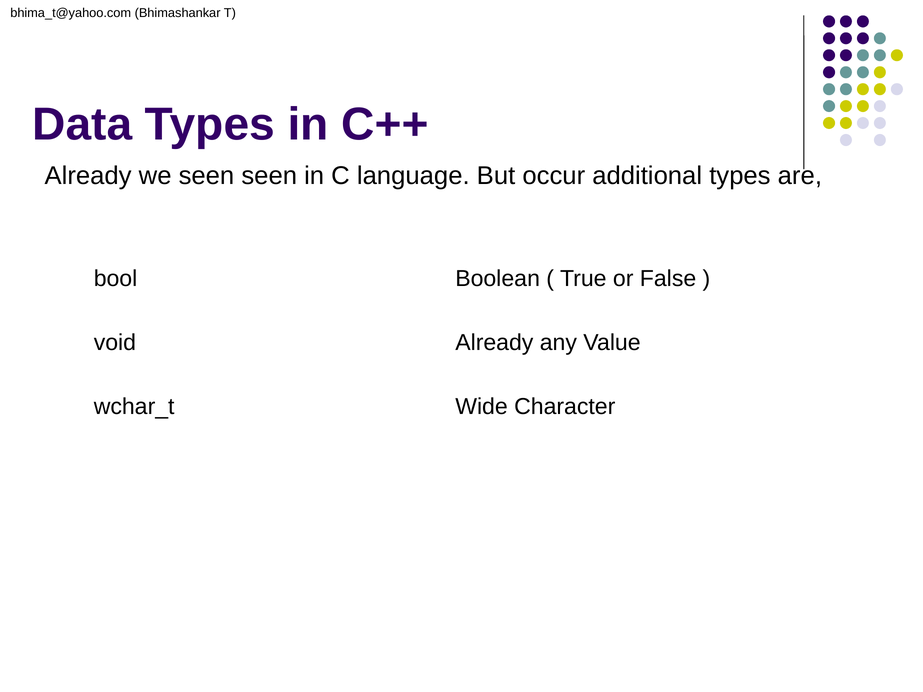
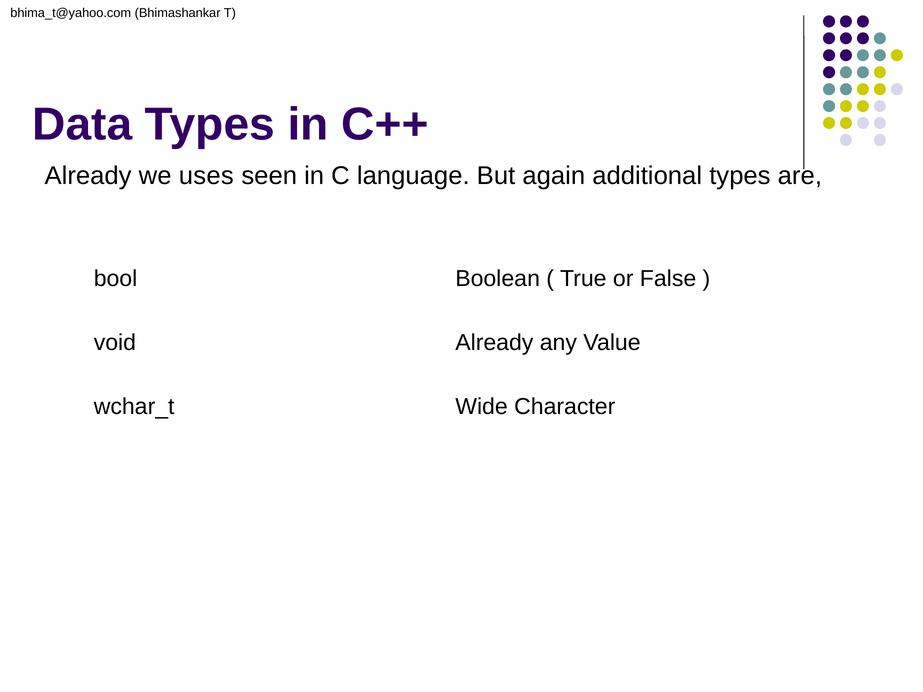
we seen: seen -> uses (206, 176)
occur: occur -> again (554, 176)
